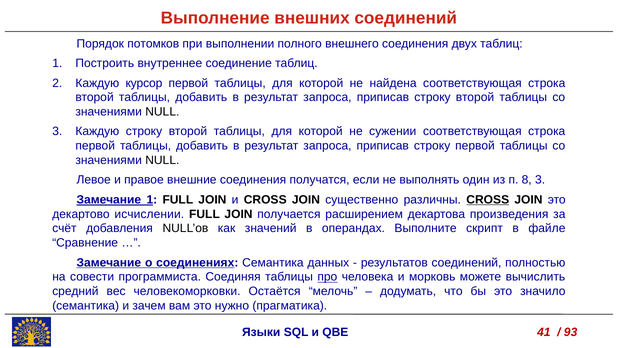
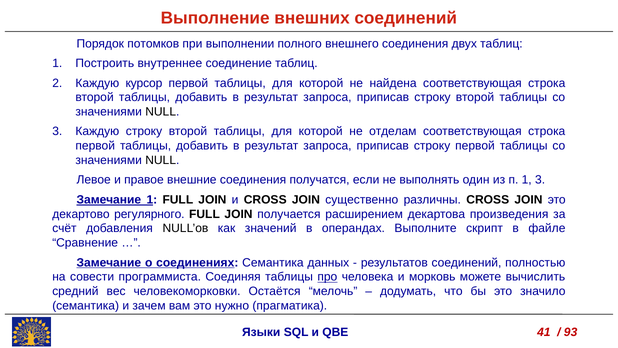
сужении: сужении -> отделам (393, 131)
п 8: 8 -> 1 (527, 180)
CROSS underline: present -> none (488, 199)
исчислении: исчислении -> регулярного (149, 214)
